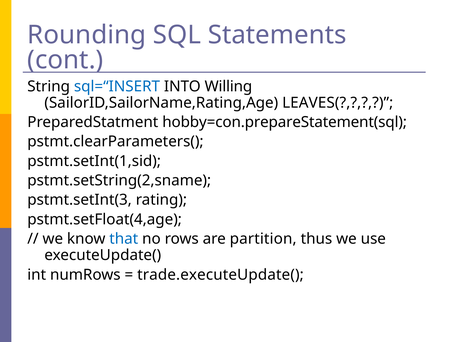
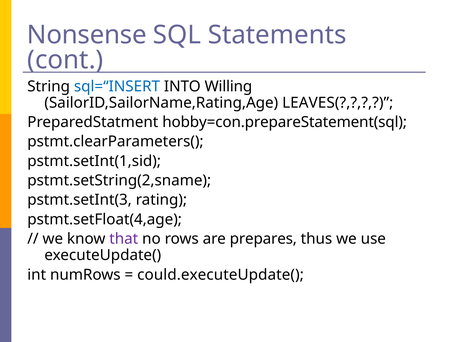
Rounding: Rounding -> Nonsense (87, 35)
that colour: blue -> purple (124, 239)
partition: partition -> prepares (263, 239)
trade.executeUpdate(: trade.executeUpdate( -> could.executeUpdate( (221, 275)
